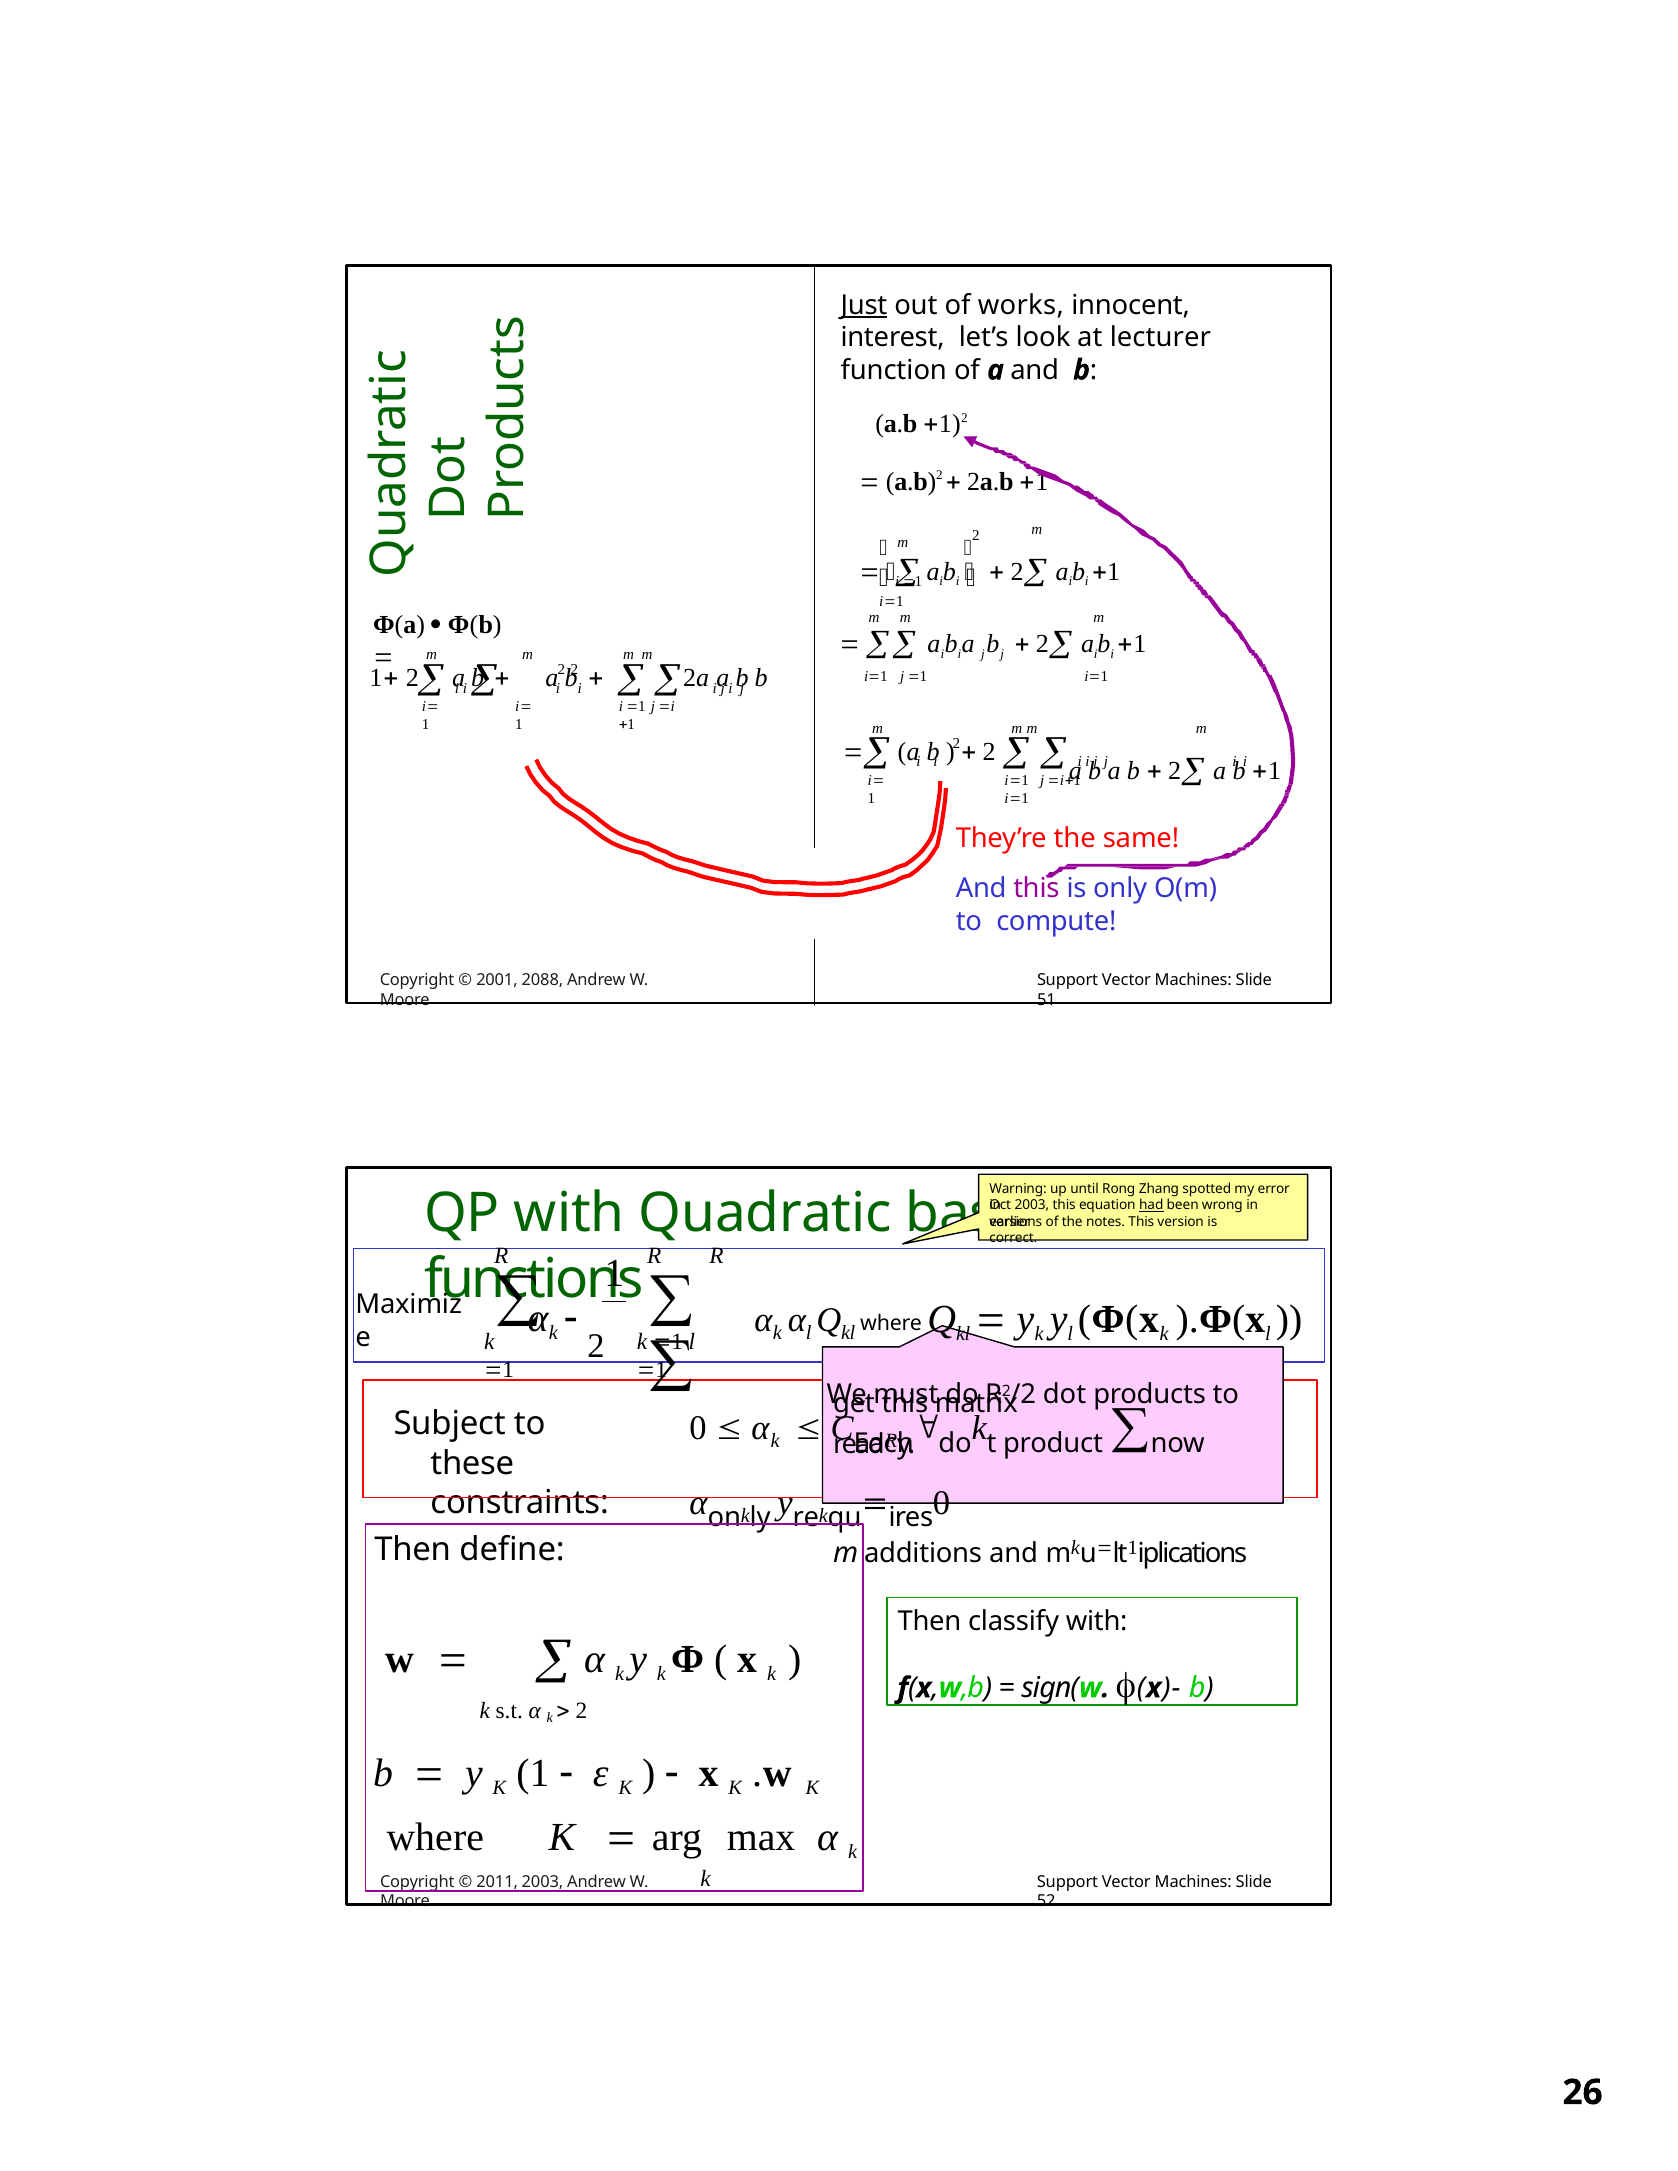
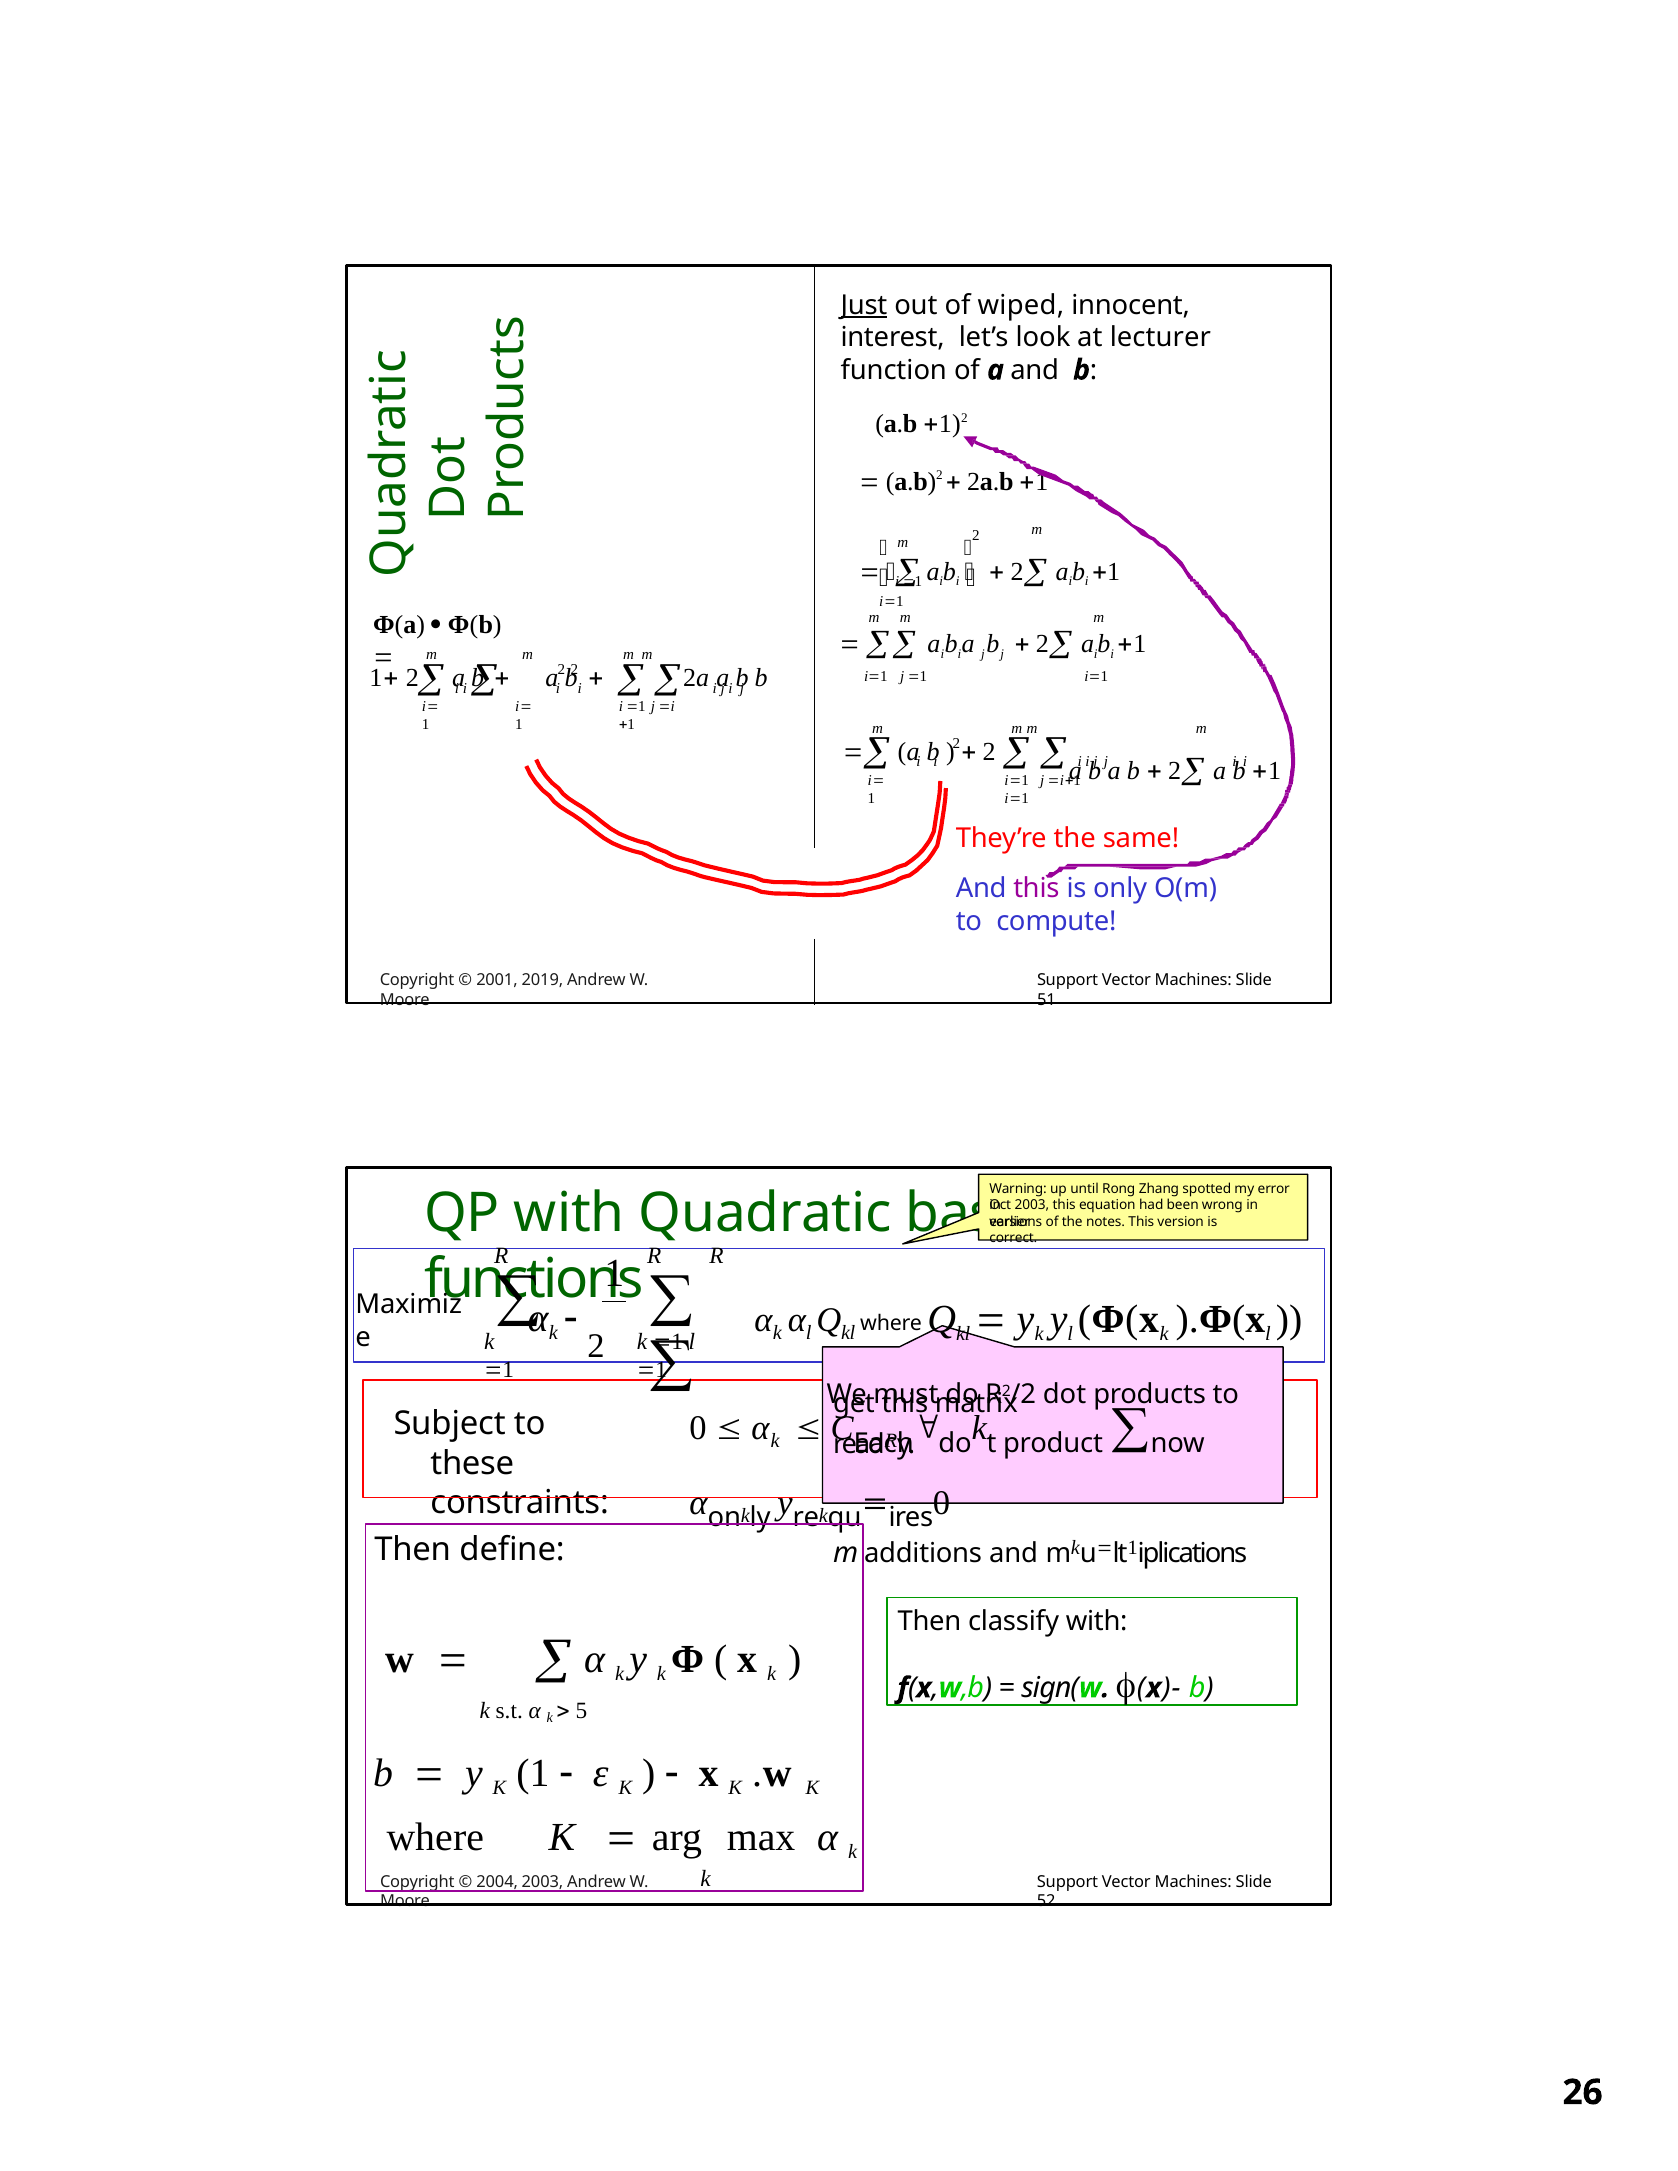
works: works -> wiped (1021, 305)
2088: 2088 -> 2019 (542, 980)
had underline: present -> none (1151, 1205)
2: 2 -> 5 (581, 1711)
2011: 2011 -> 2004 (497, 1882)
